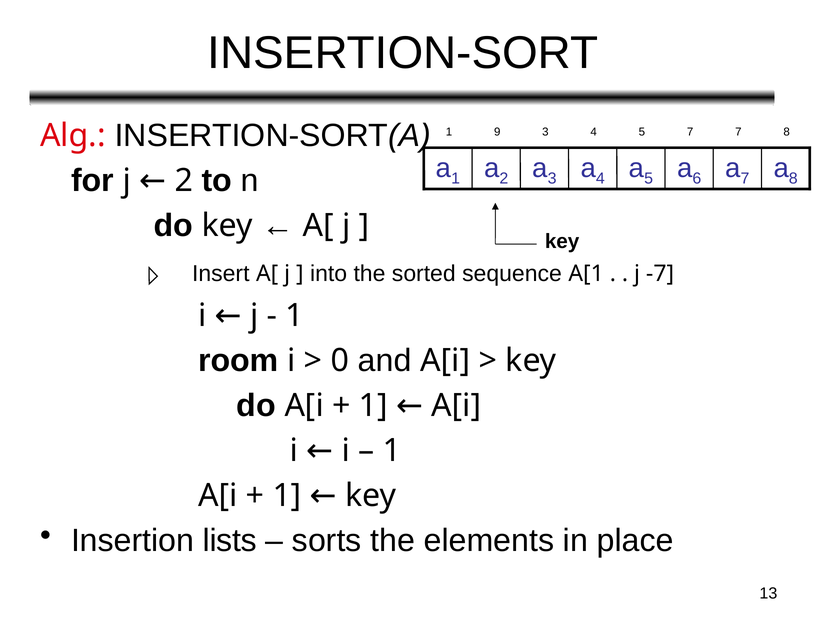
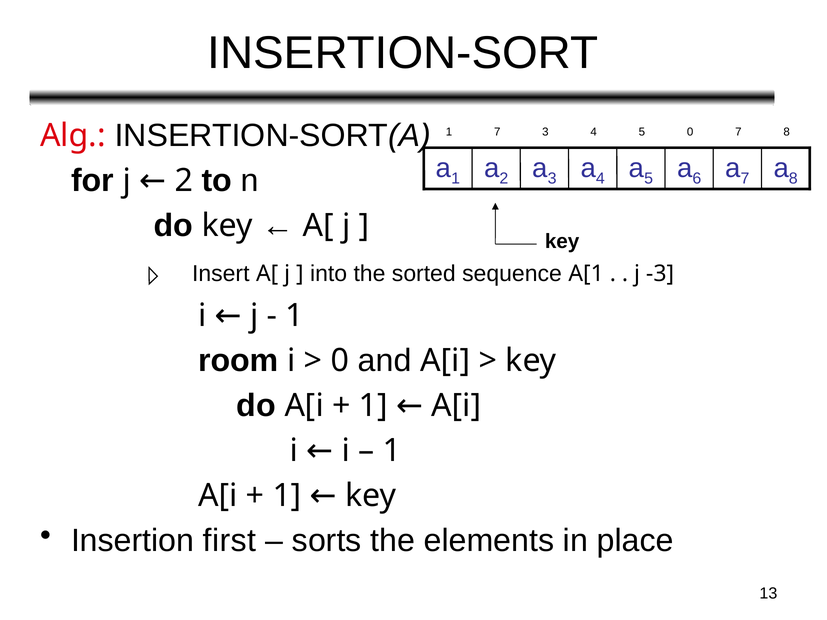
1 9: 9 -> 7 (497, 132)
5 7: 7 -> 0 (690, 132)
-7: -7 -> -3 (660, 274)
lists: lists -> first (230, 541)
